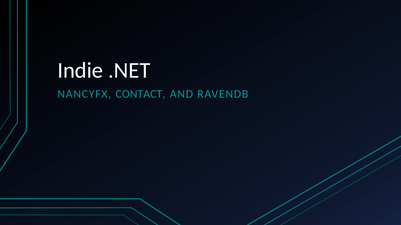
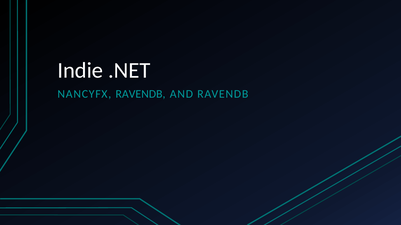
NANCYFX CONTACT: CONTACT -> RAVENDB (141, 94)
